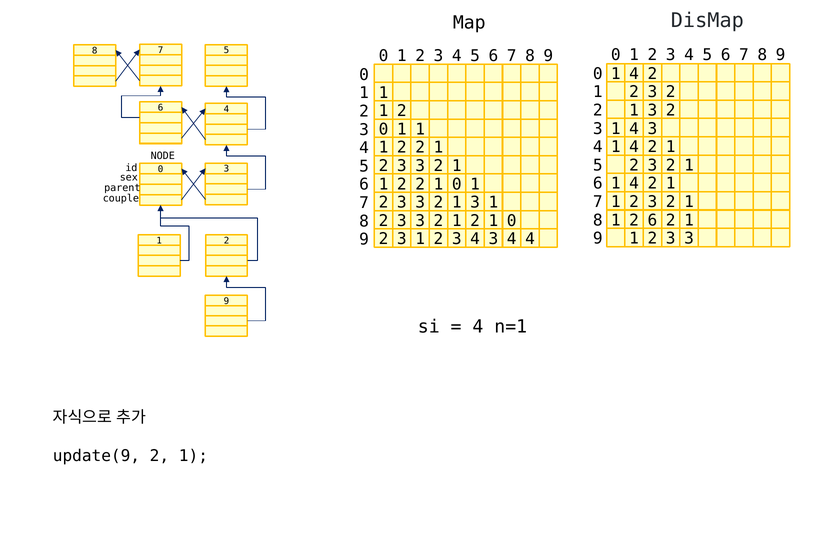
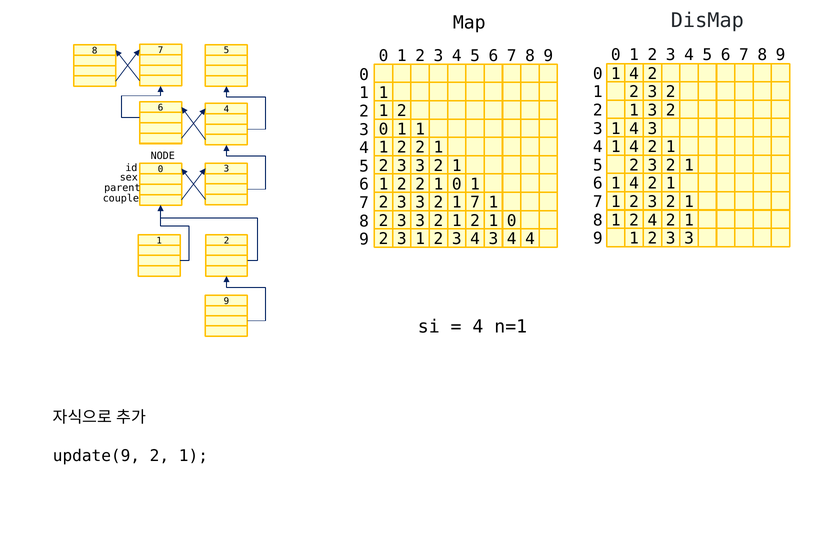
3: 3 -> 7 (475, 203)
2 6: 6 -> 4 (652, 220)
